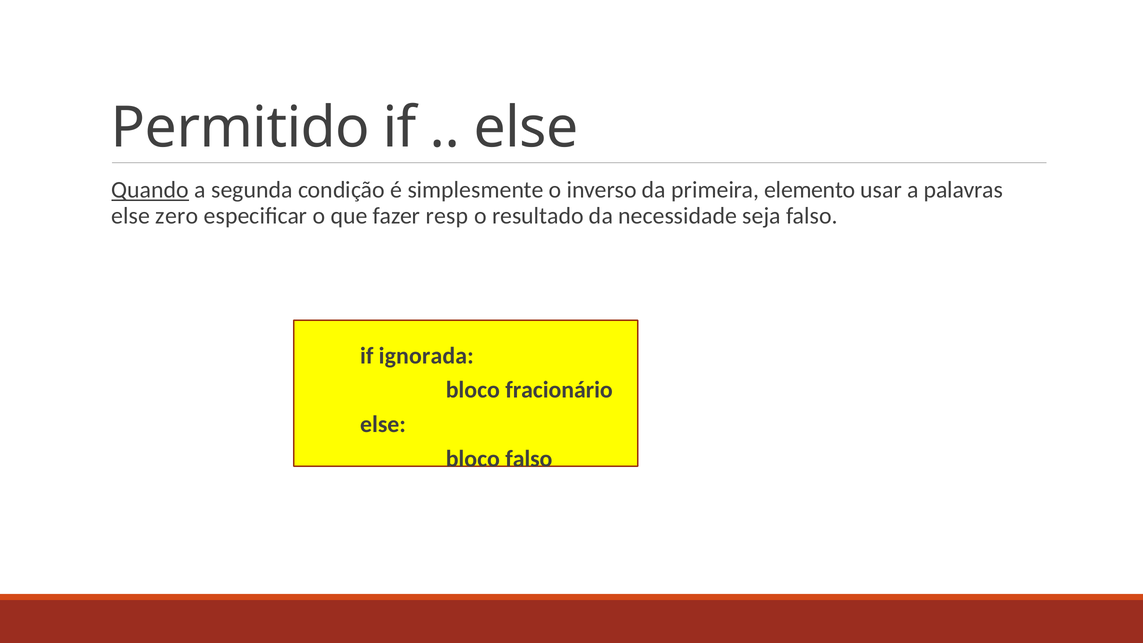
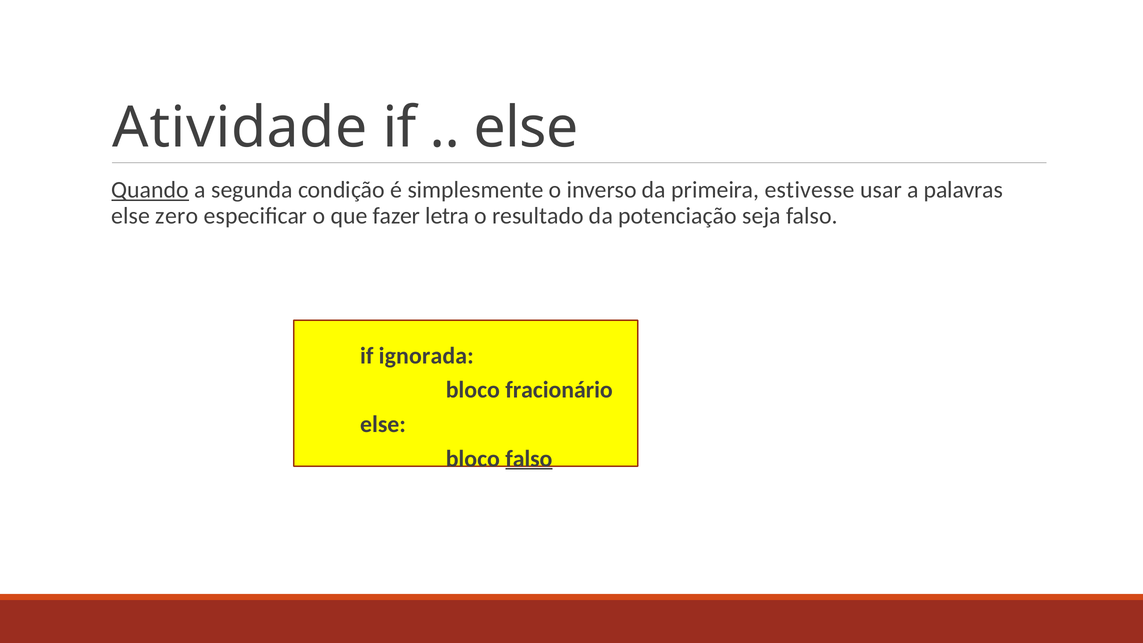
Permitido: Permitido -> Atividade (240, 128)
elemento: elemento -> estivesse (810, 190)
resp: resp -> letra (447, 216)
necessidade: necessidade -> potenciação (678, 216)
falso underline: none -> present (529, 459)
